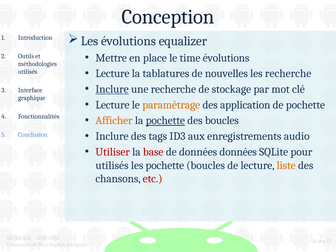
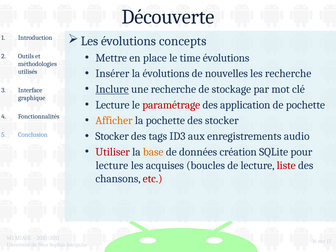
Conception: Conception -> Découverte (168, 17)
equalizer: equalizer -> concepts (183, 41)
Lecture: Lecture -> Insérer (112, 73)
la tablatures: tablatures -> évolutions (166, 73)
paramétrage colour: orange -> red (171, 105)
pochette underline: present -> none (165, 121)
des boucles: boucles -> stocker (222, 121)
Inclure: Inclure -> Stocker (112, 136)
base colour: red -> orange (153, 152)
données données: données -> création (238, 152)
utilisés: utilisés -> lecture (112, 165)
les pochette: pochette -> acquises (165, 165)
liste colour: orange -> red (286, 165)
